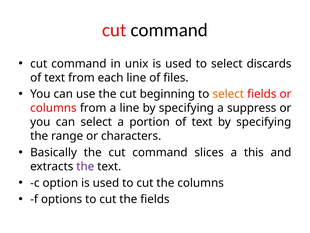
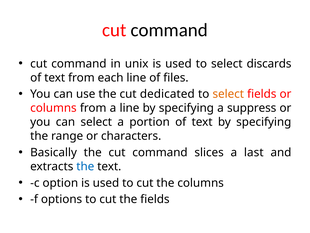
beginning: beginning -> dedicated (167, 94)
this: this -> last (254, 152)
the colour: purple -> blue (85, 166)
